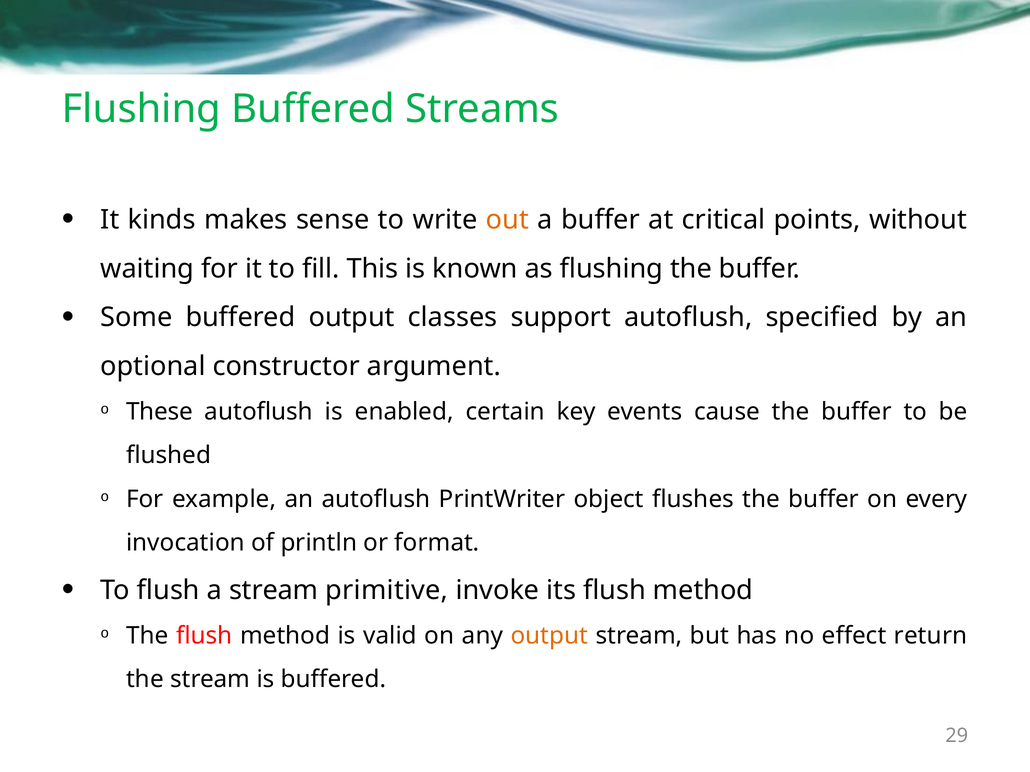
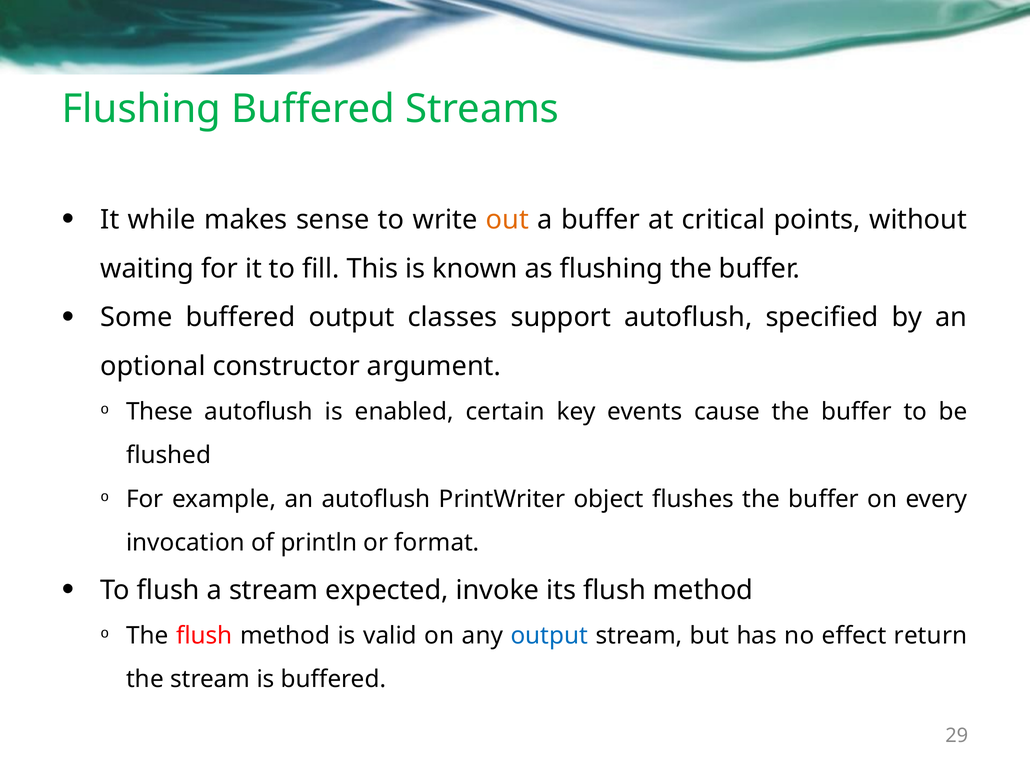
kinds: kinds -> while (162, 220)
primitive: primitive -> expected (387, 591)
output colour: orange -> blue (549, 636)
